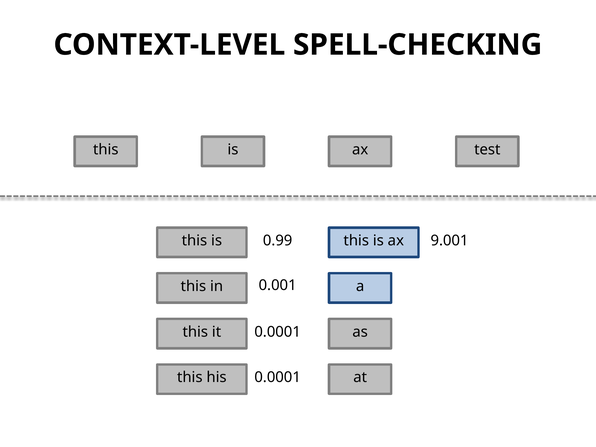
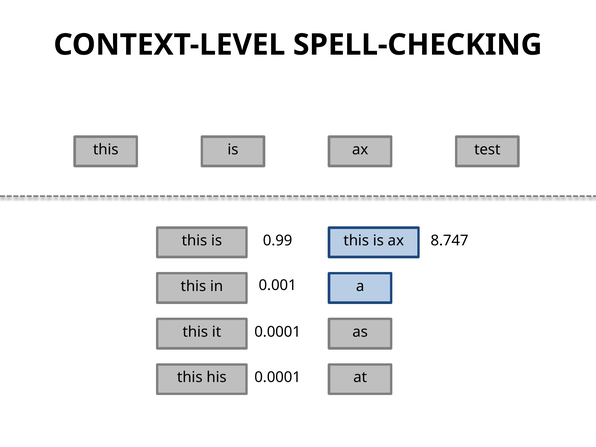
9.001: 9.001 -> 8.747 (450, 241)
